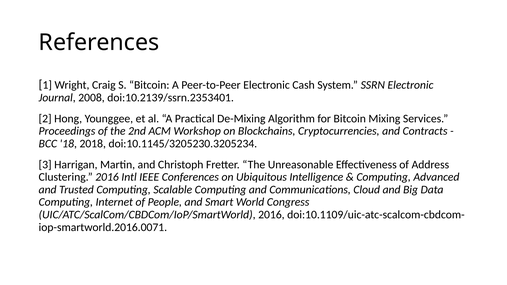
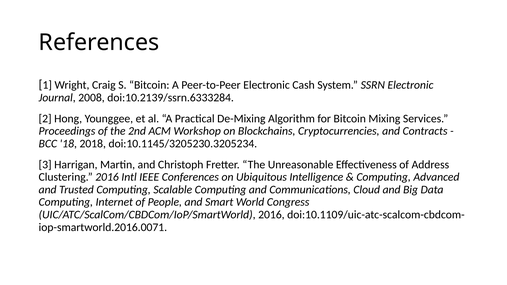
doi:10.2139/ssrn.2353401: doi:10.2139/ssrn.2353401 -> doi:10.2139/ssrn.6333284 (171, 98)
